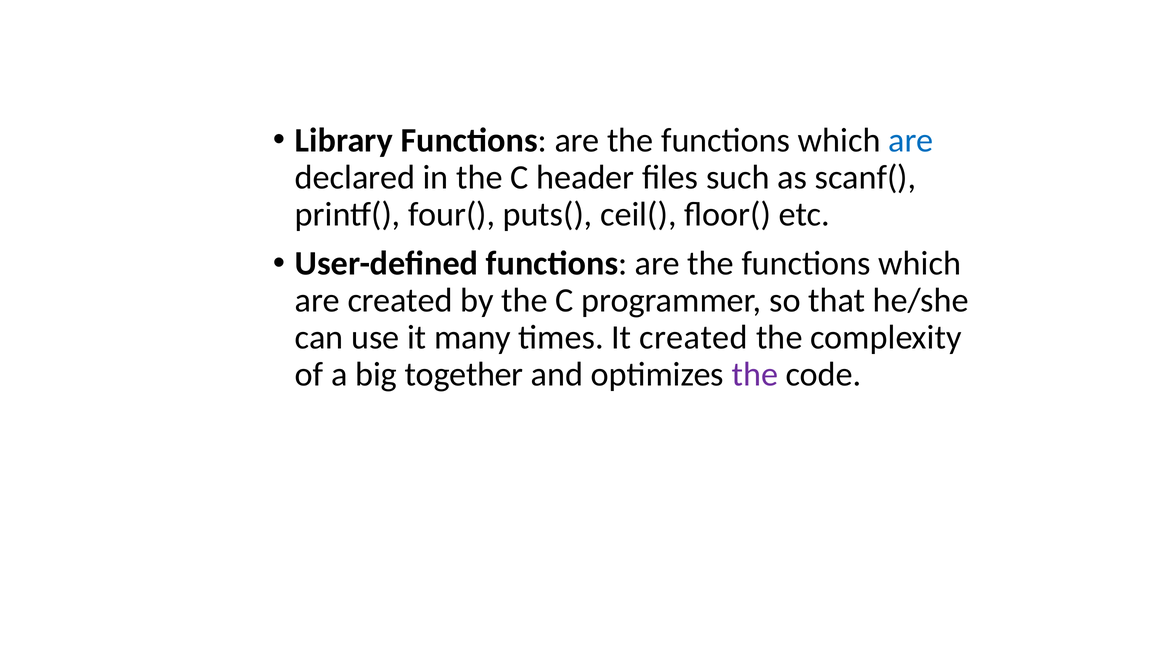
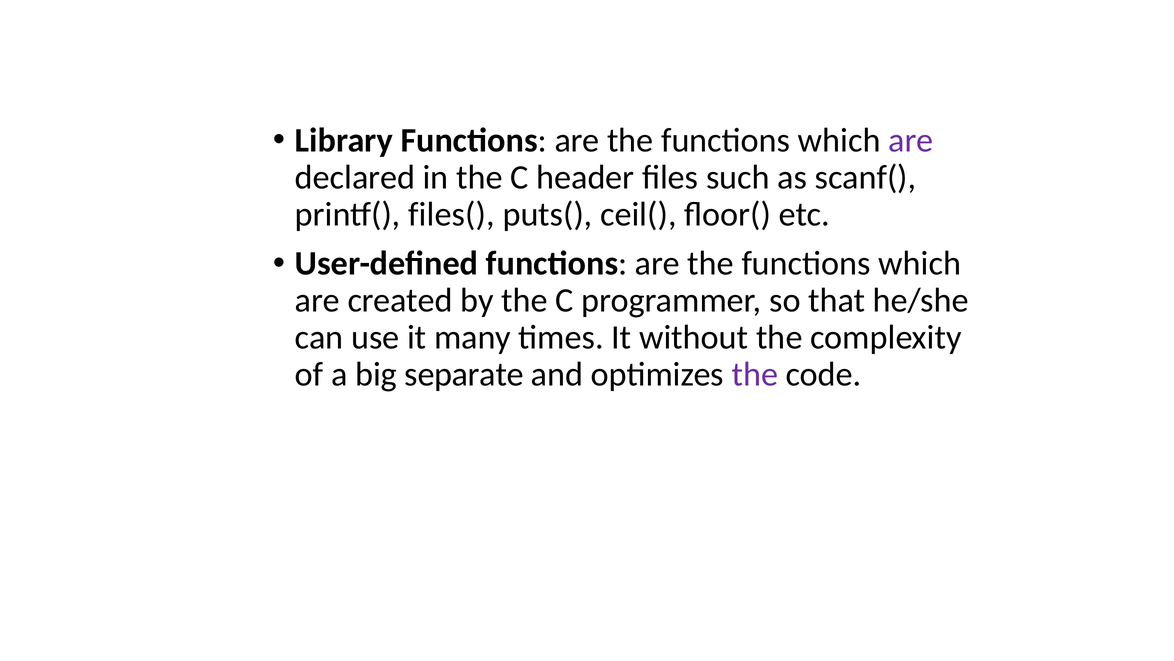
are colour: blue -> purple (911, 140)
four(: four( -> files( (451, 214)
It created: created -> without (694, 337)
together: together -> separate (464, 374)
